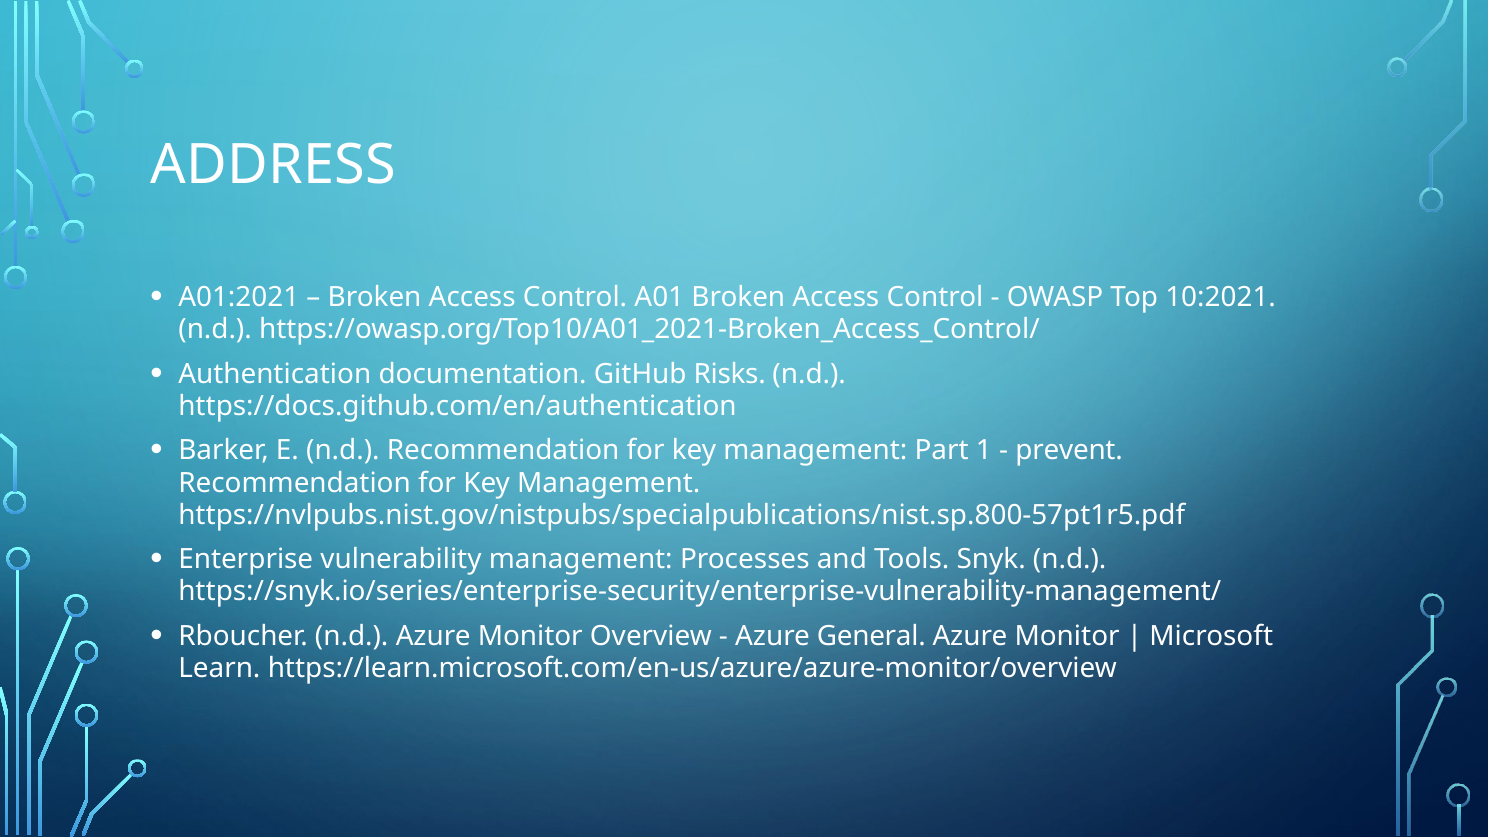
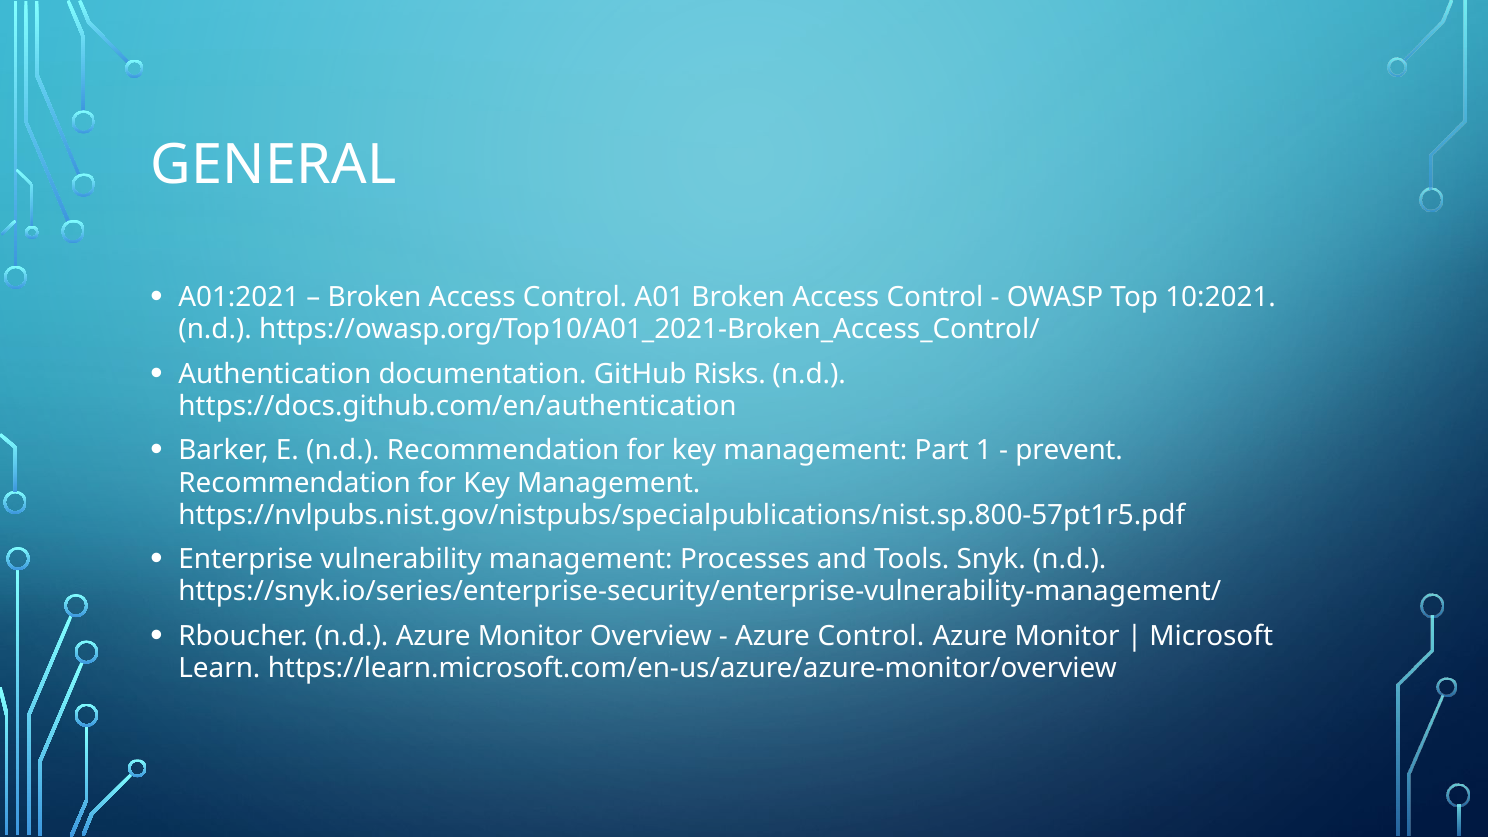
ADDRESS: ADDRESS -> GENERAL (274, 165)
Azure General: General -> Control (871, 636)
